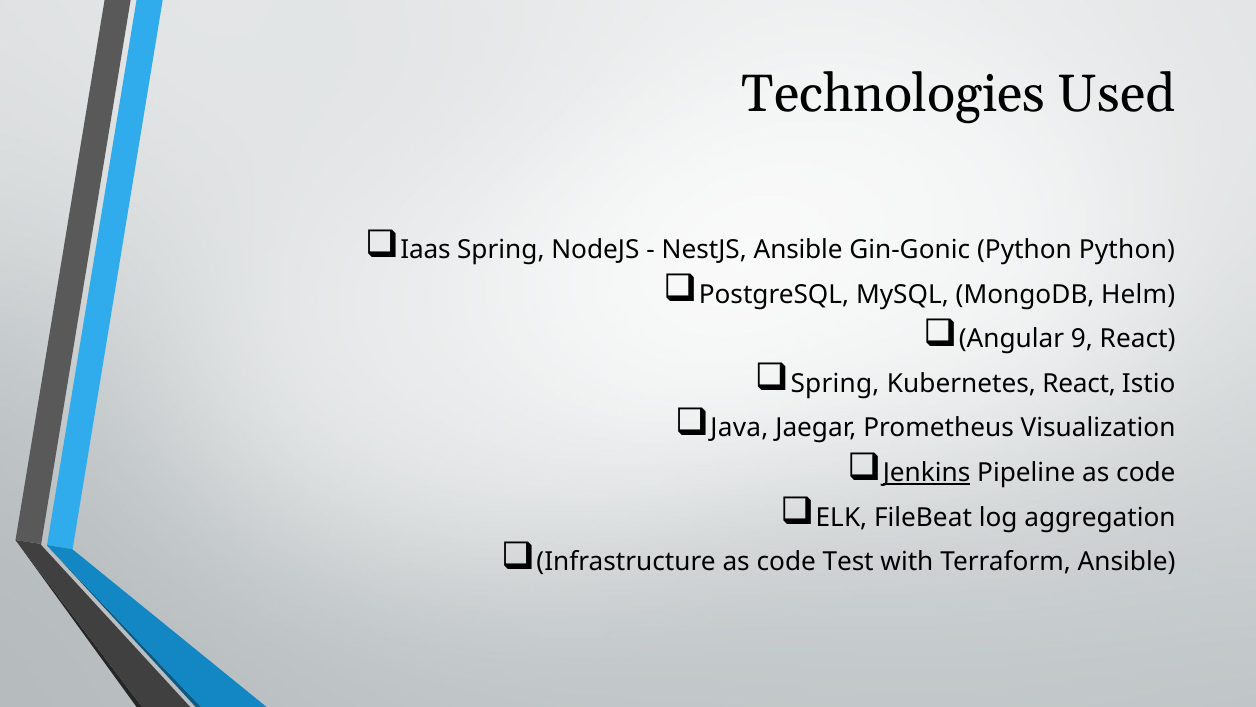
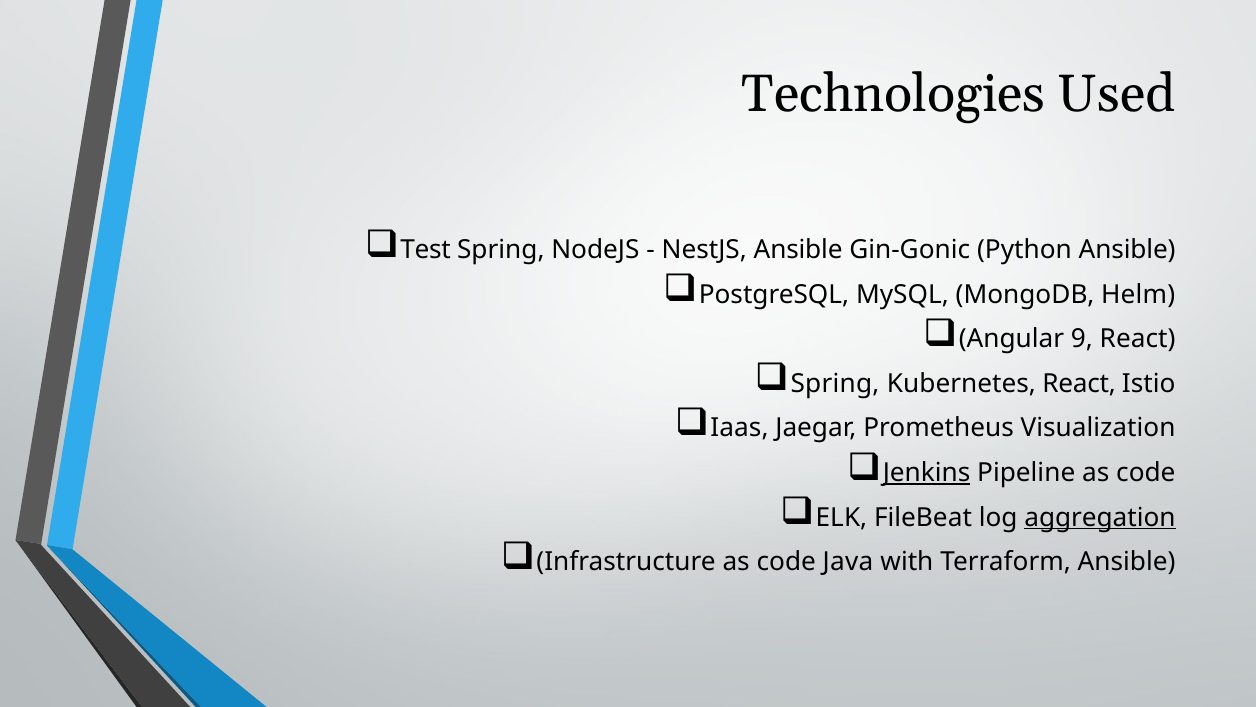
Iaas: Iaas -> Test (426, 250)
Python Python: Python -> Ansible (1127, 250)
Java: Java -> Iaas (739, 428)
aggregation underline: none -> present (1100, 517)
Test: Test -> Java (848, 562)
